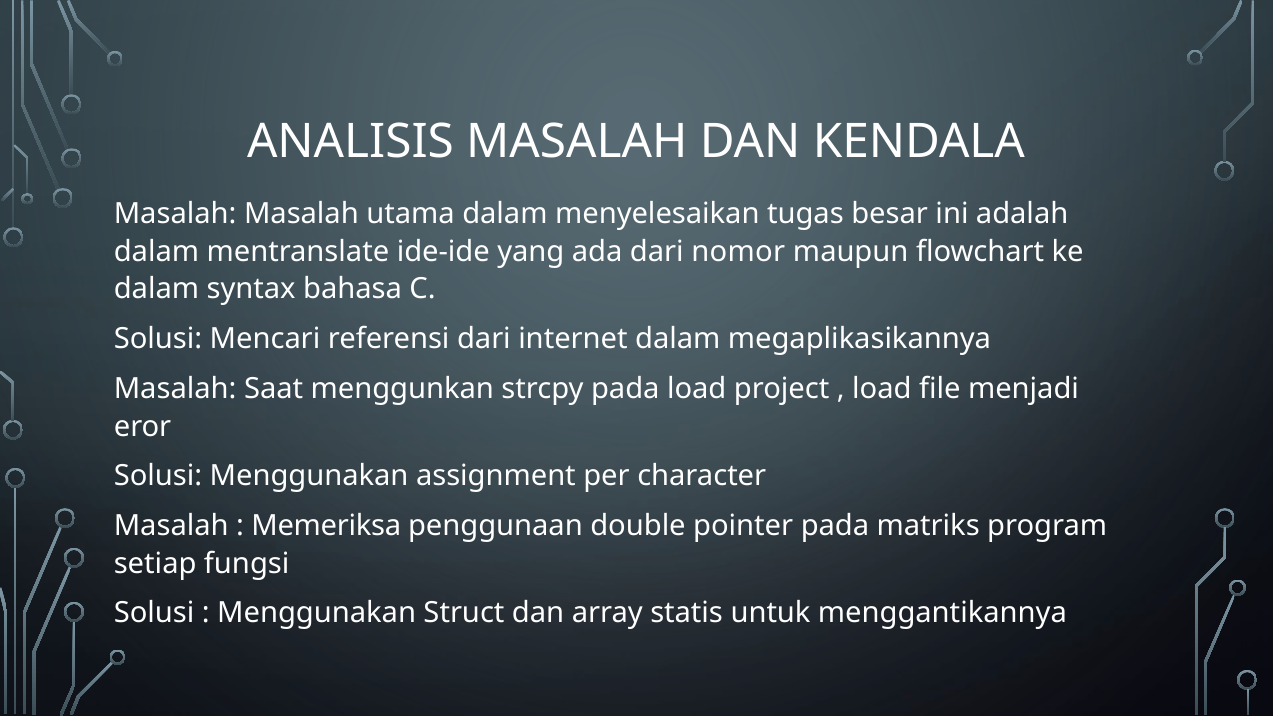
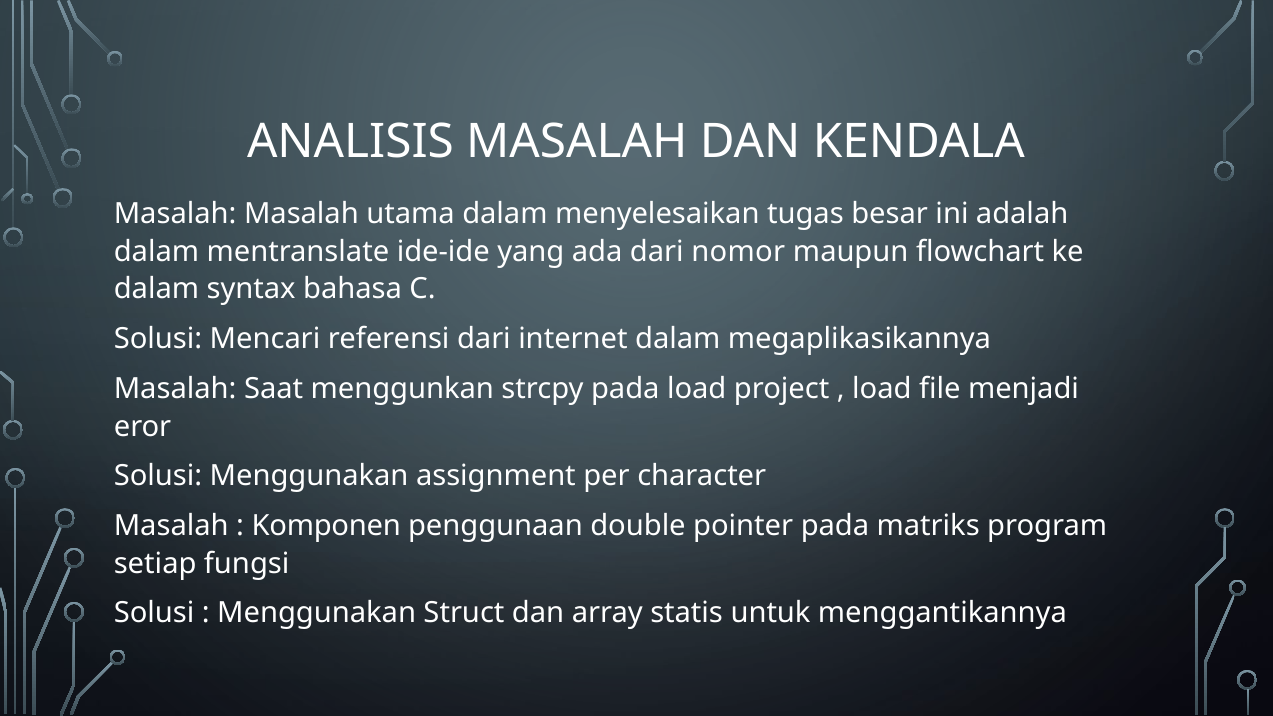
Memeriksa: Memeriksa -> Komponen (326, 526)
